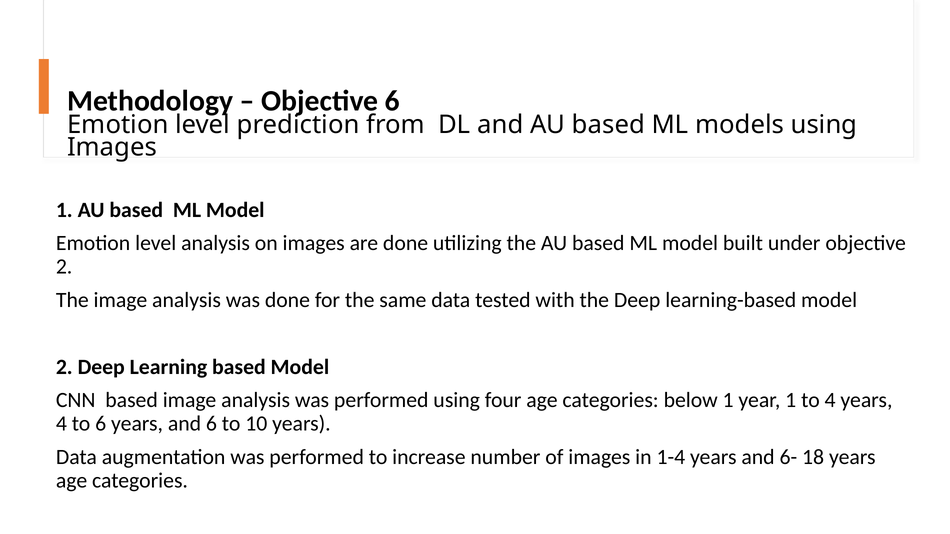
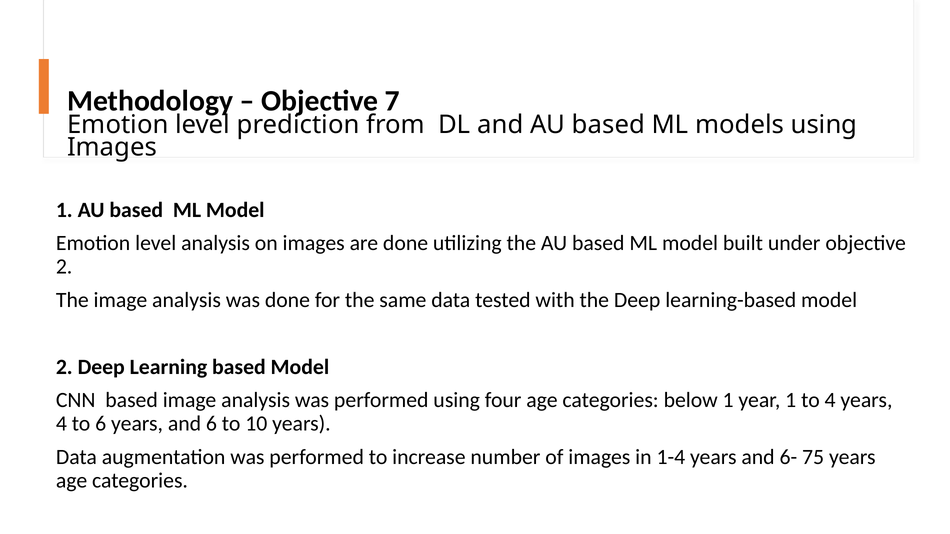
Objective 6: 6 -> 7 (392, 101)
18: 18 -> 75 (813, 457)
